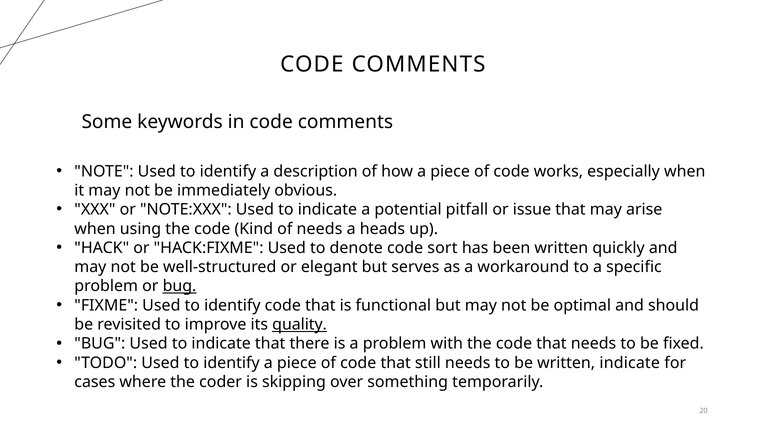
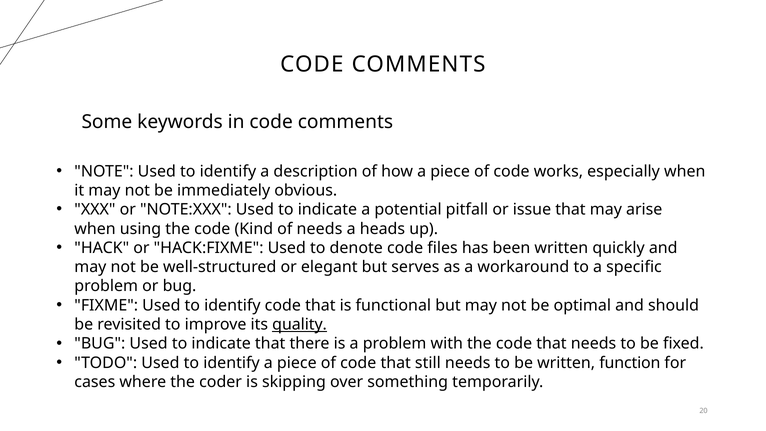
sort: sort -> files (443, 248)
bug underline: present -> none (180, 286)
written indicate: indicate -> function (630, 363)
